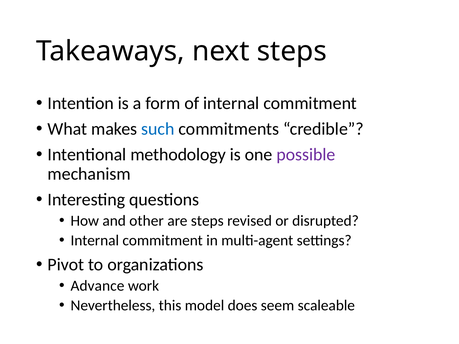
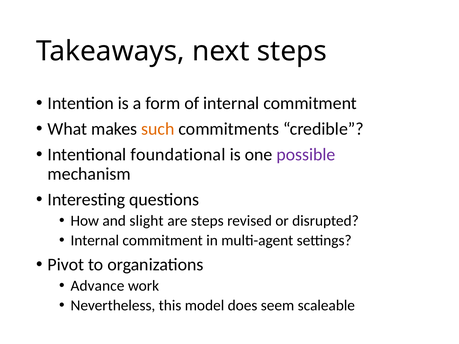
such colour: blue -> orange (158, 129)
methodology: methodology -> foundational (178, 155)
other: other -> slight (147, 221)
